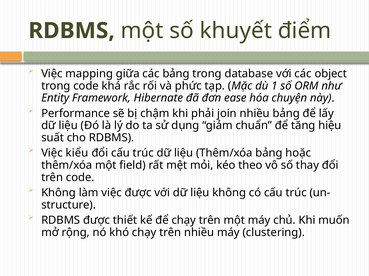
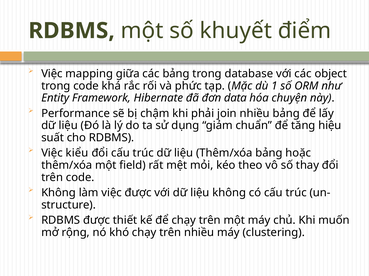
ease: ease -> data (235, 98)
